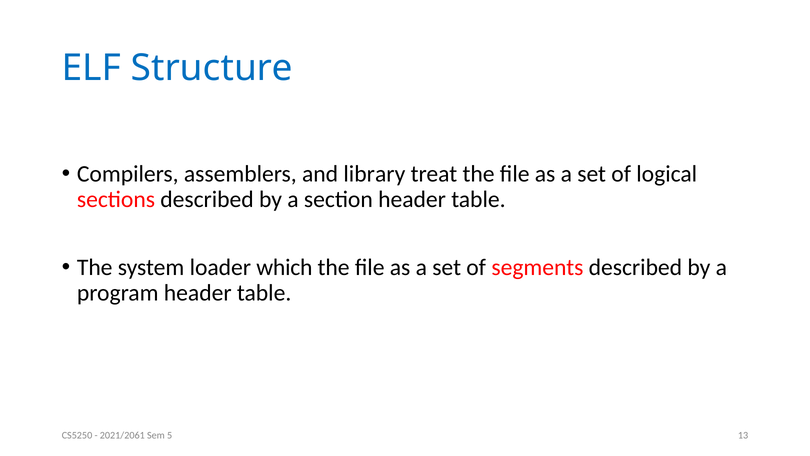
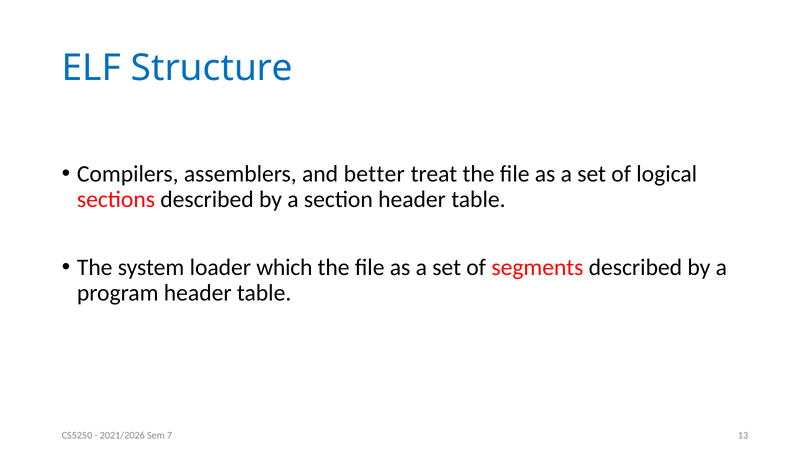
library: library -> better (374, 174)
2021/2061: 2021/2061 -> 2021/2026 (122, 435)
5: 5 -> 7 (170, 435)
